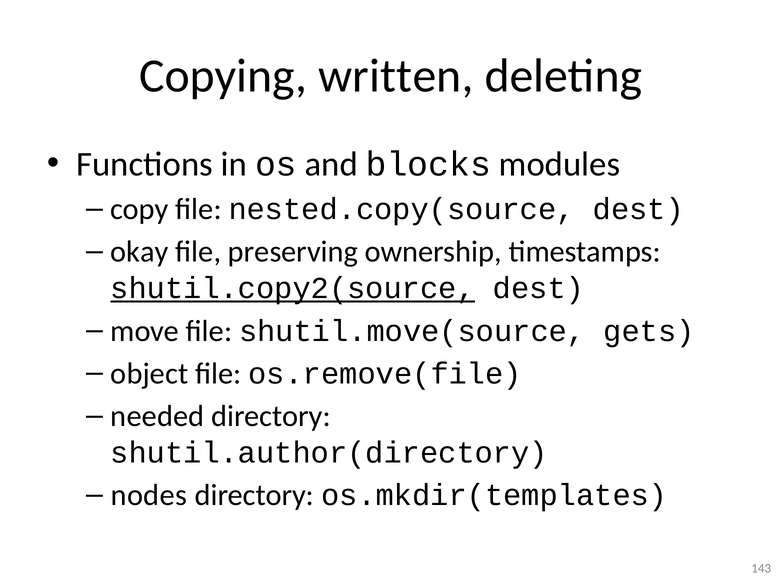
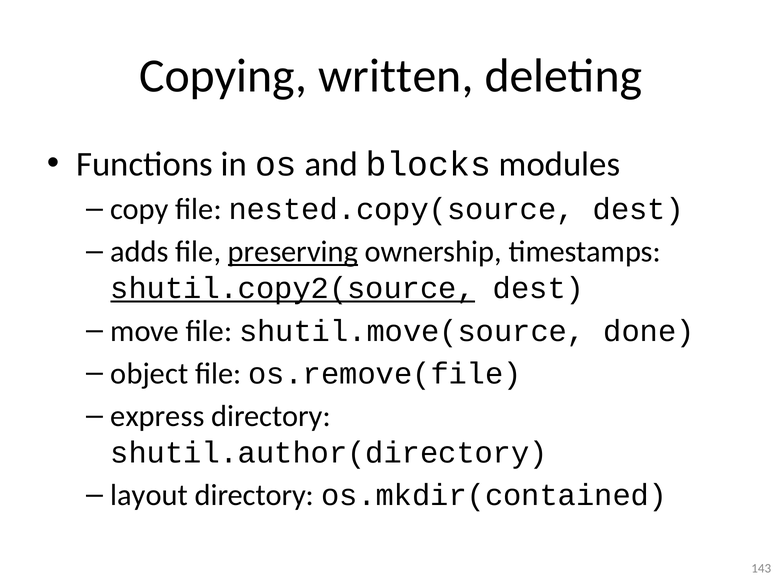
okay: okay -> adds (140, 252)
preserving underline: none -> present (293, 252)
gets: gets -> done (649, 331)
needed: needed -> express (157, 416)
nodes: nodes -> layout (149, 495)
os.mkdir(templates: os.mkdir(templates -> os.mkdir(contained (494, 495)
